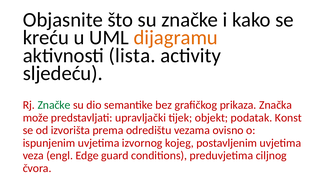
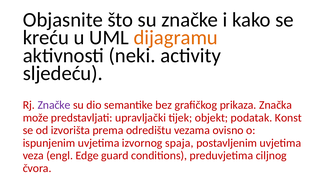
lista: lista -> neki (132, 56)
Značke colour: green -> purple (54, 105)
kojeg: kojeg -> spaja (179, 143)
